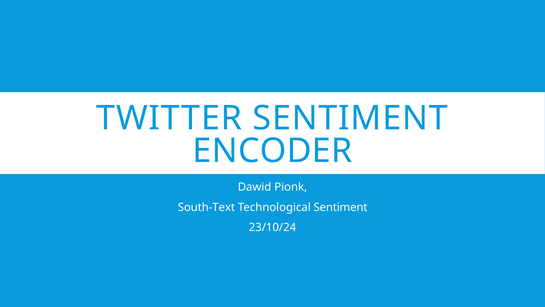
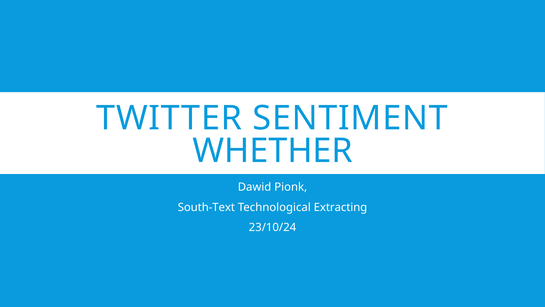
ENCODER: ENCODER -> WHETHER (273, 151)
Technological Sentiment: Sentiment -> Extracting (340, 207)
